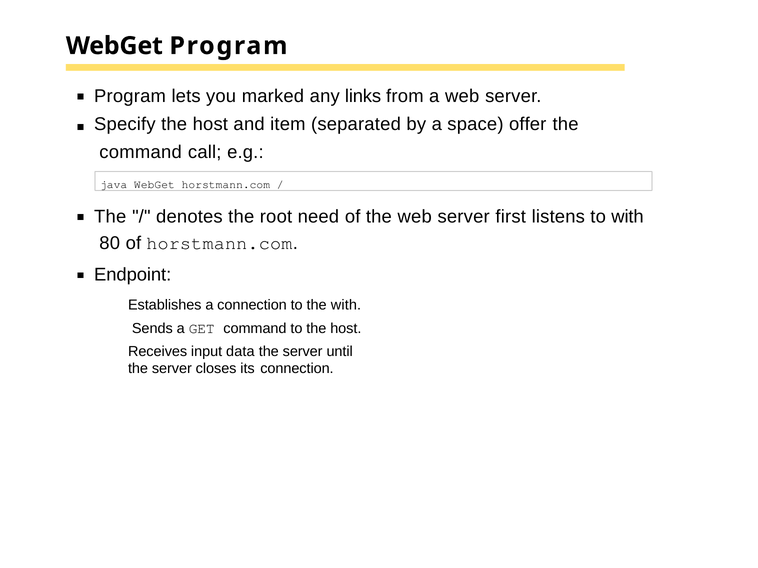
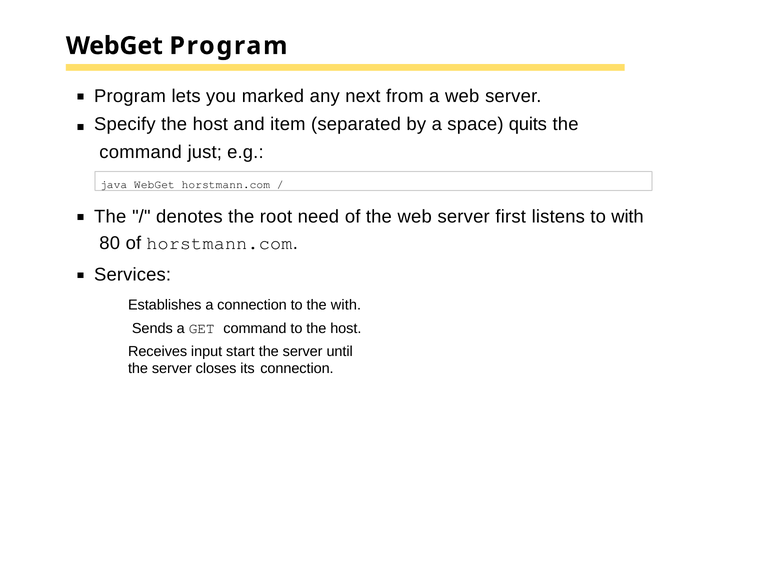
links: links -> next (363, 96)
offer: offer -> quits (528, 124)
call: call -> just (205, 152)
Endpoint: Endpoint -> Services (133, 275)
data: data -> start (240, 352)
